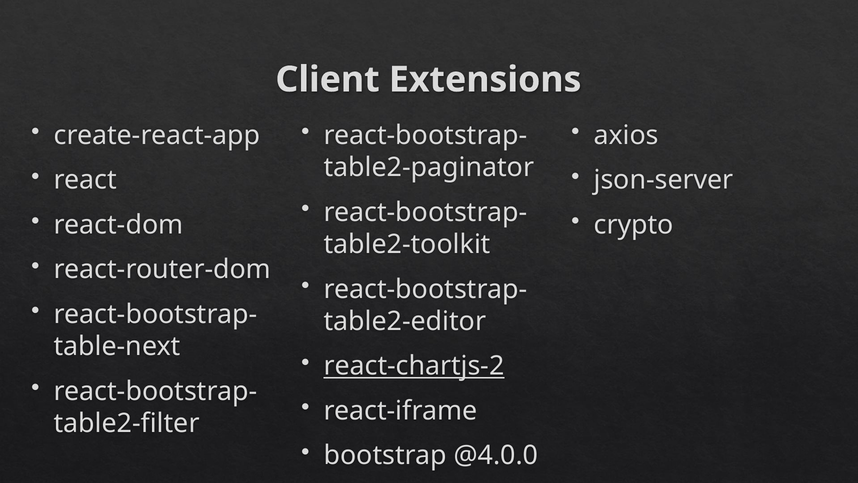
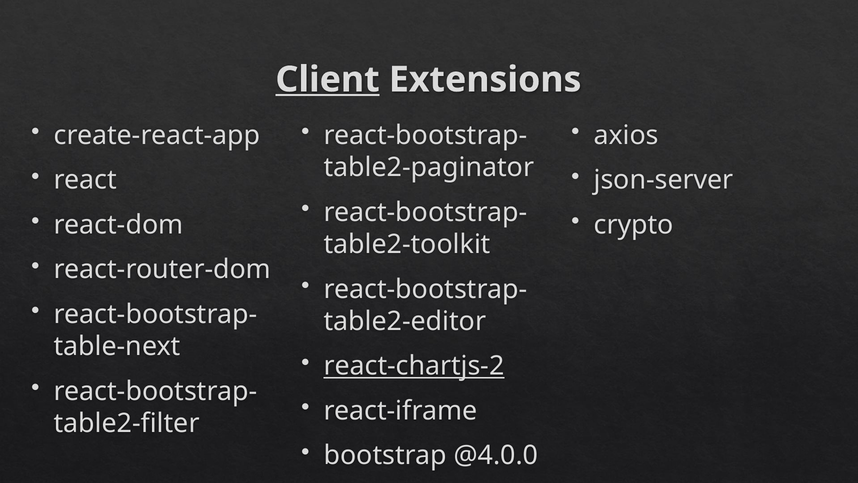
Client underline: none -> present (328, 80)
